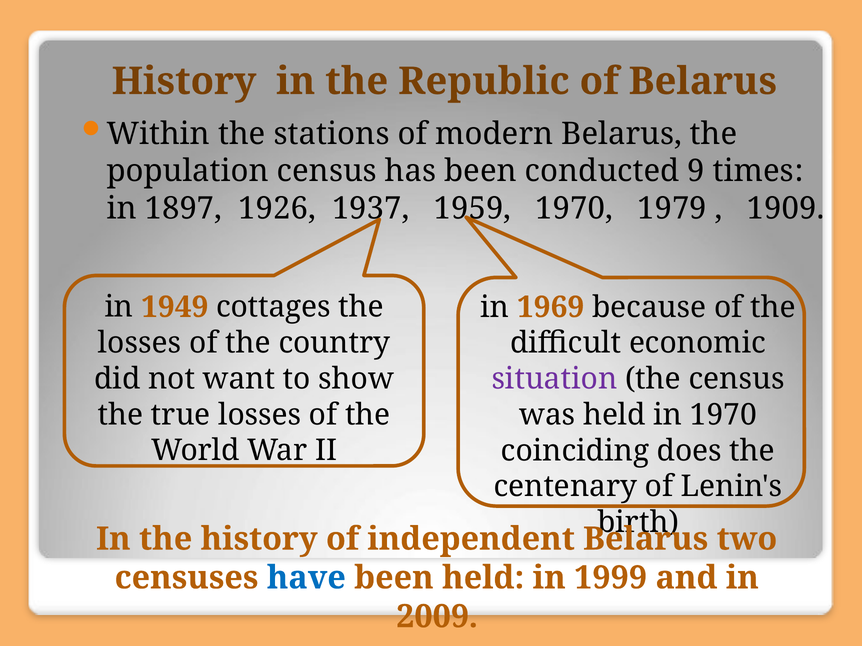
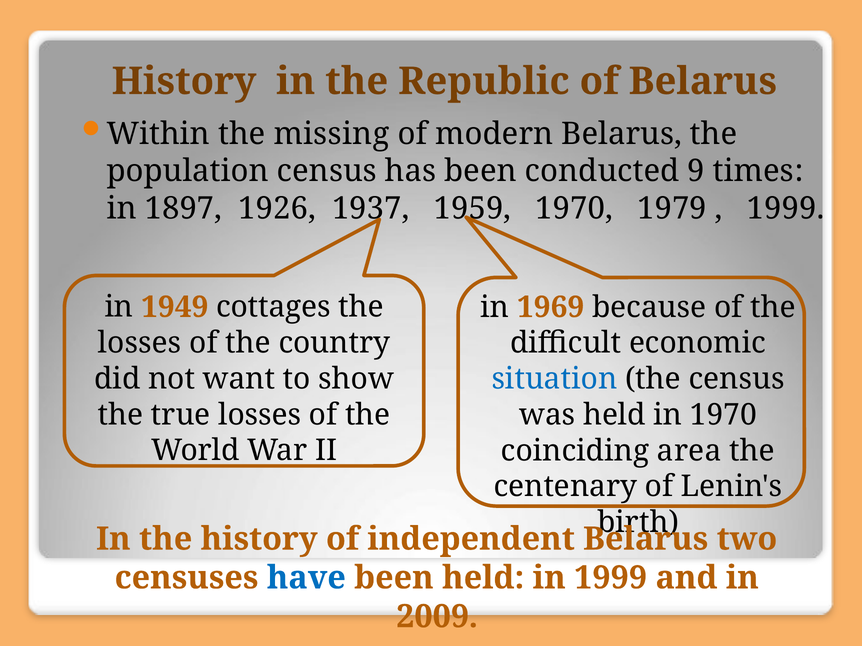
stations: stations -> missing (331, 134)
1909: 1909 -> 1999 (786, 209)
situation colour: purple -> blue (554, 379)
does: does -> area (689, 451)
